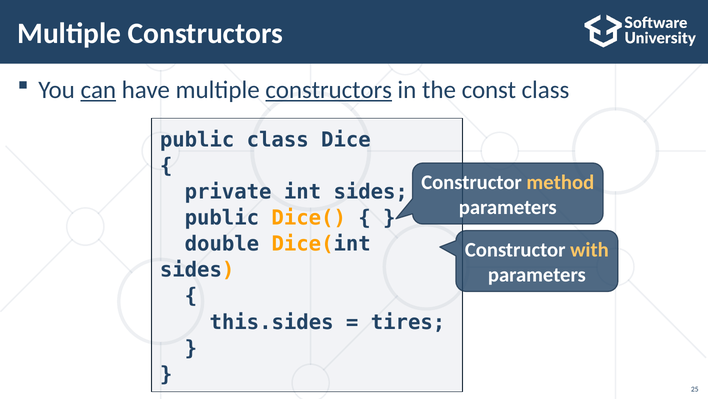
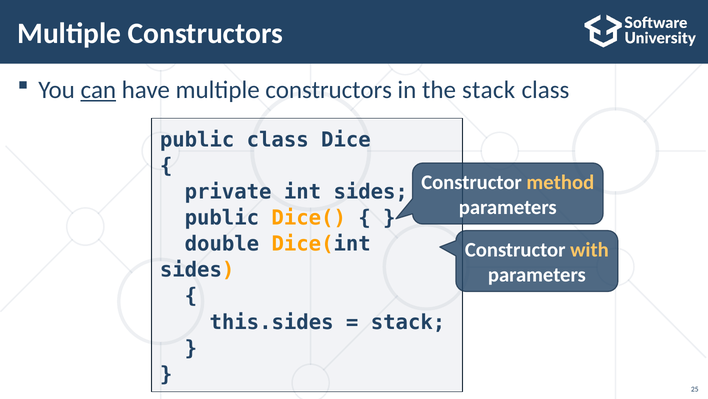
constructors underline: present -> none (329, 90)
the const: const -> stack (489, 90)
tires: tires -> stack (408, 322)
